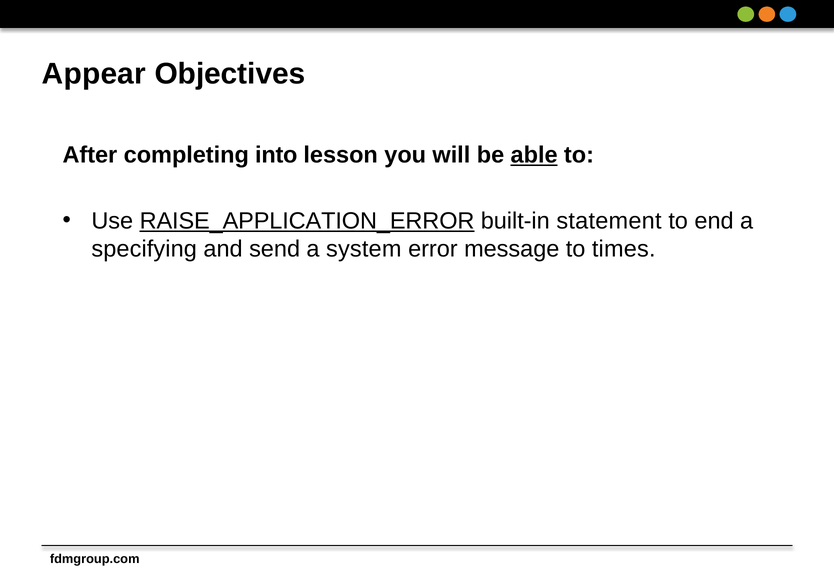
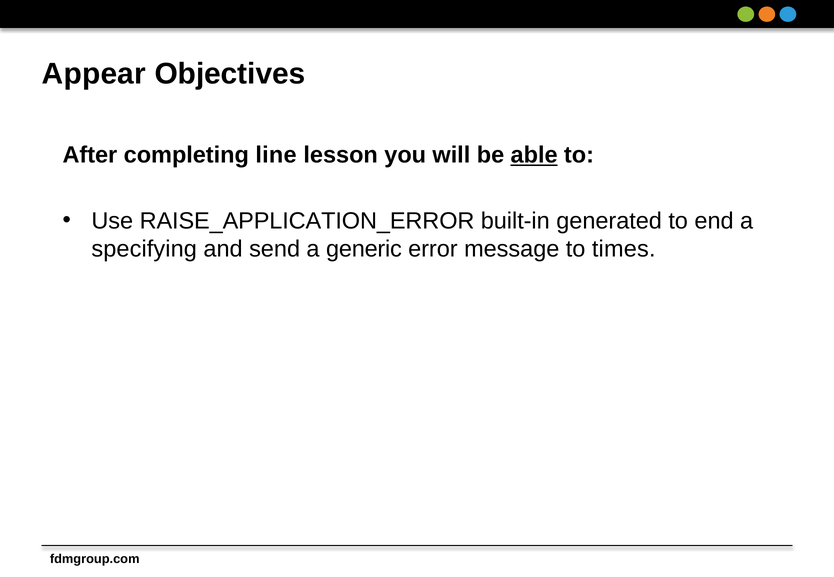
into: into -> line (276, 155)
RAISE_APPLICATION_ERROR underline: present -> none (307, 221)
statement: statement -> generated (609, 221)
system: system -> generic (364, 249)
